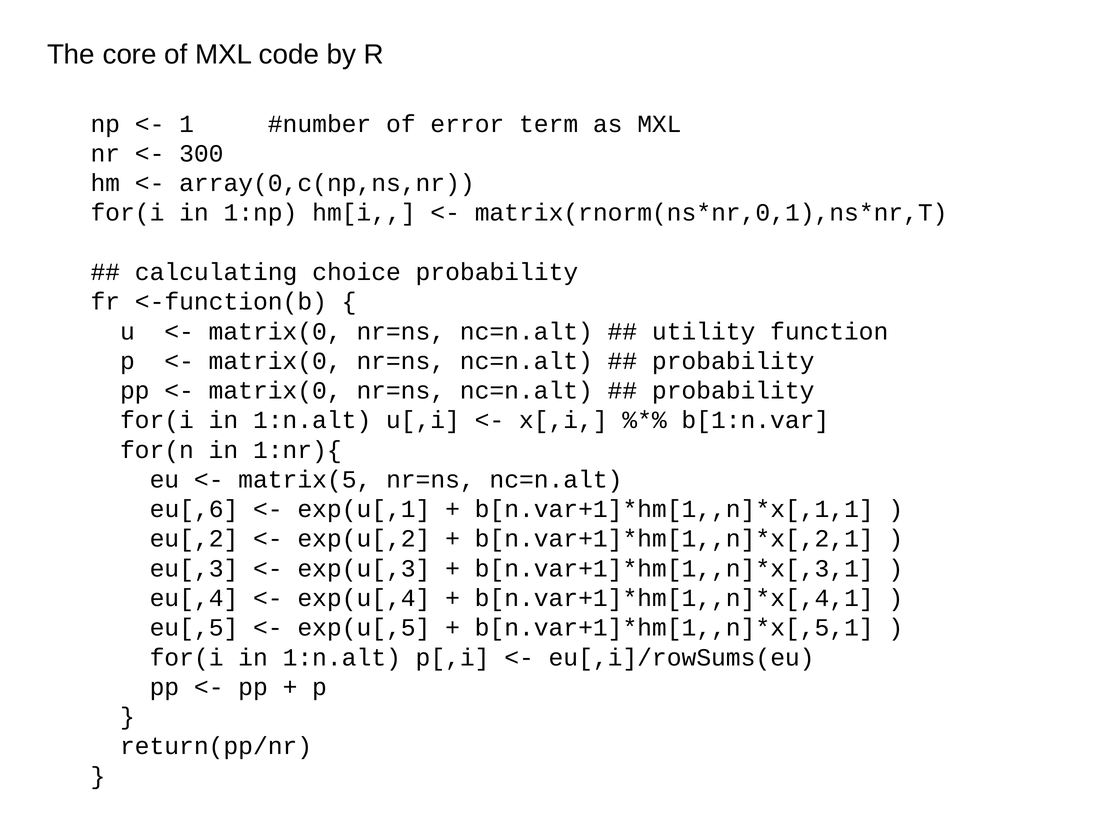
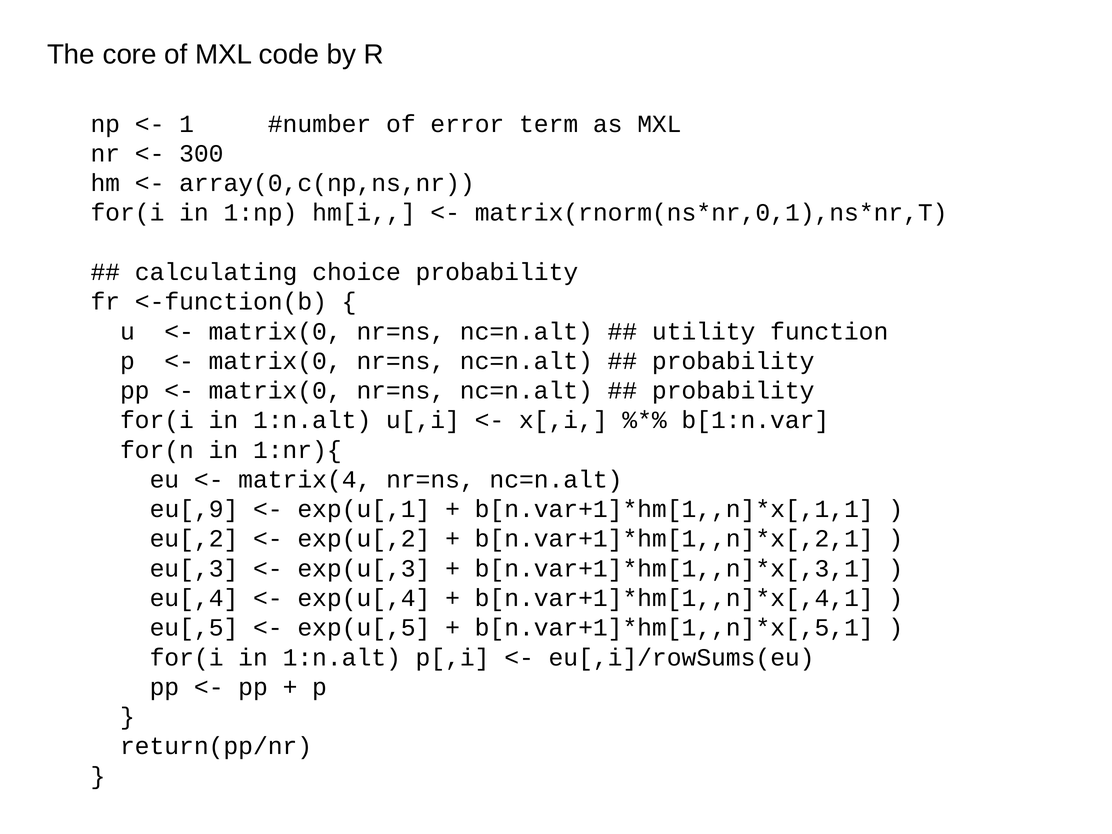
matrix(5: matrix(5 -> matrix(4 (305, 480)
eu[,6: eu[,6 -> eu[,9 (194, 509)
